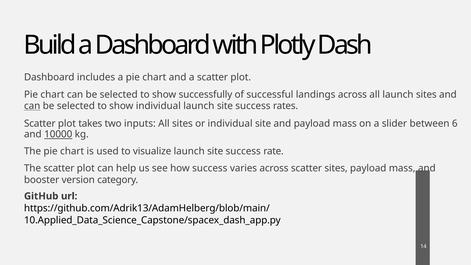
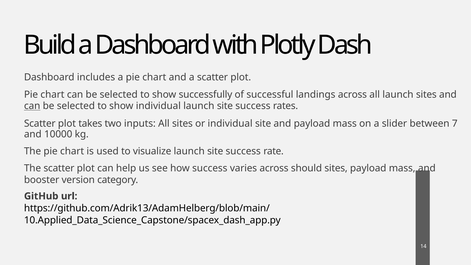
6: 6 -> 7 (455, 124)
10000 underline: present -> none (58, 134)
across scatter: scatter -> should (306, 168)
